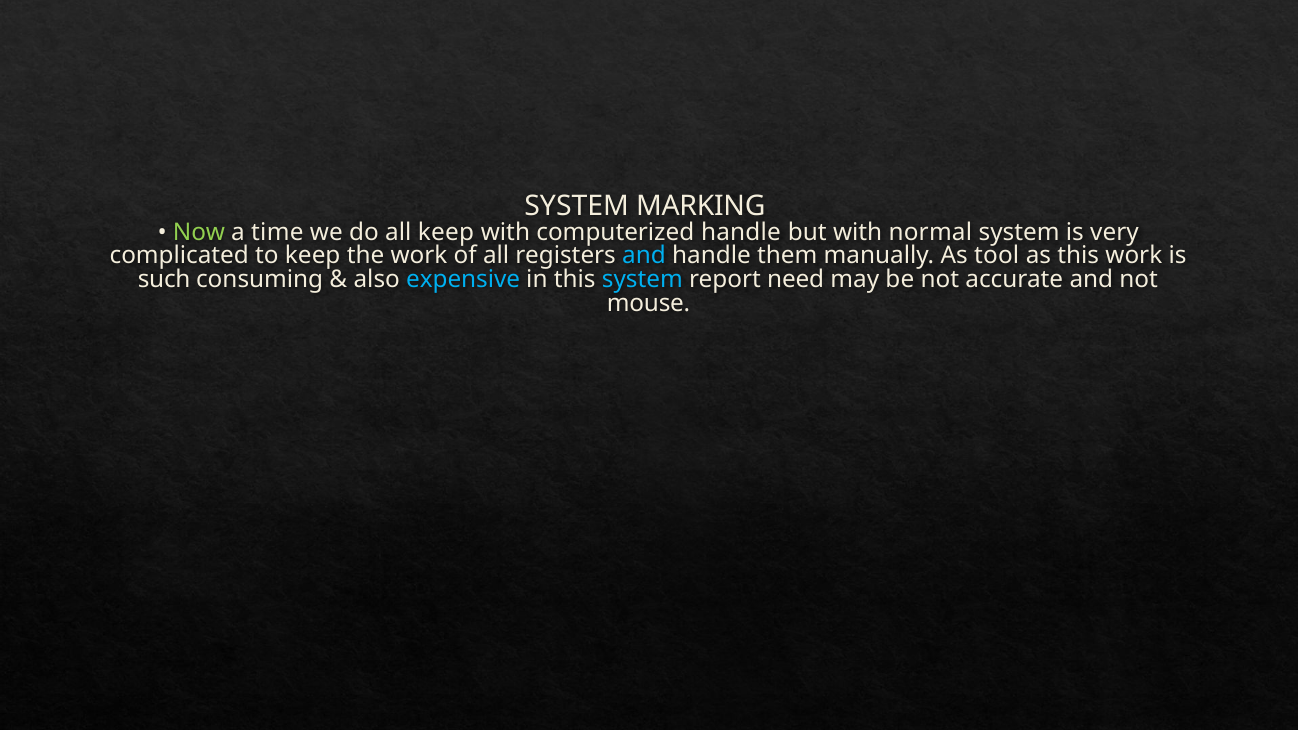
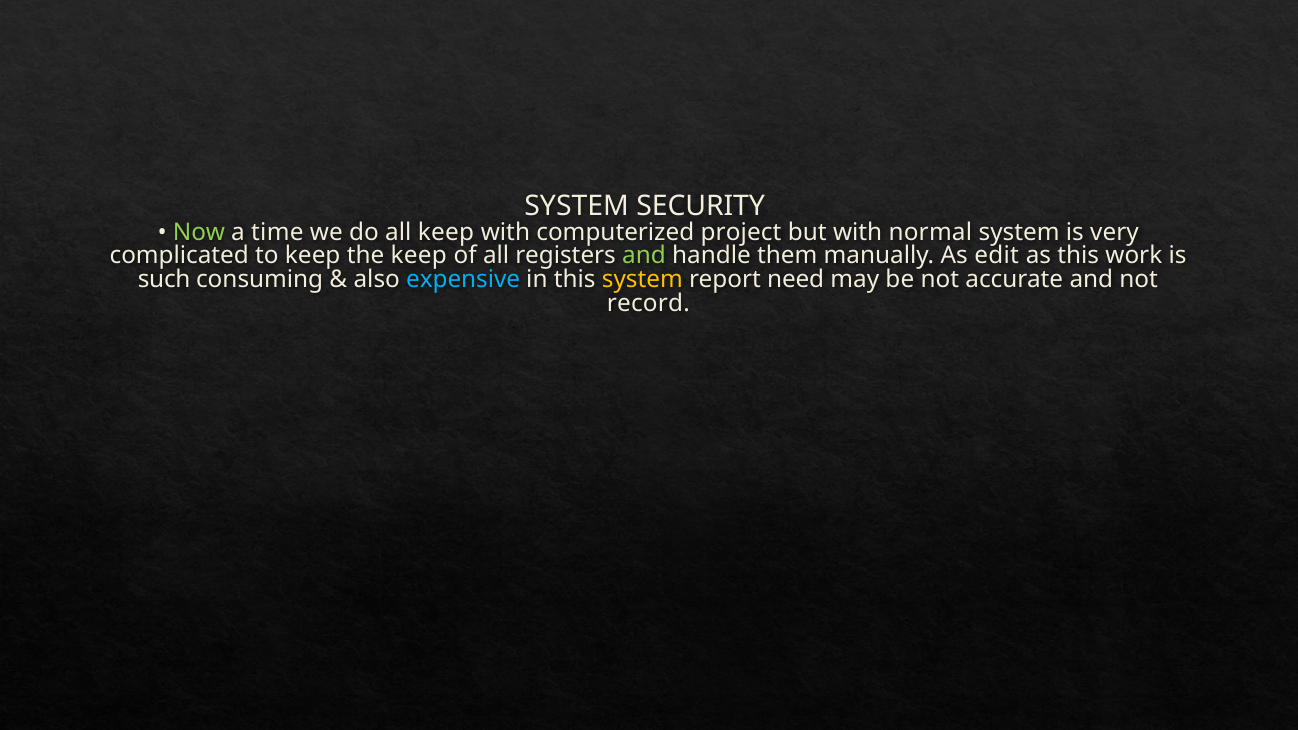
MARKING: MARKING -> SECURITY (701, 206)
computerized handle: handle -> project (741, 232)
the work: work -> keep (419, 256)
and colour: light blue -> light green (644, 256)
tool: tool -> edit (997, 256)
system colour: light blue -> yellow (642, 279)
mouse: mouse -> record (648, 303)
